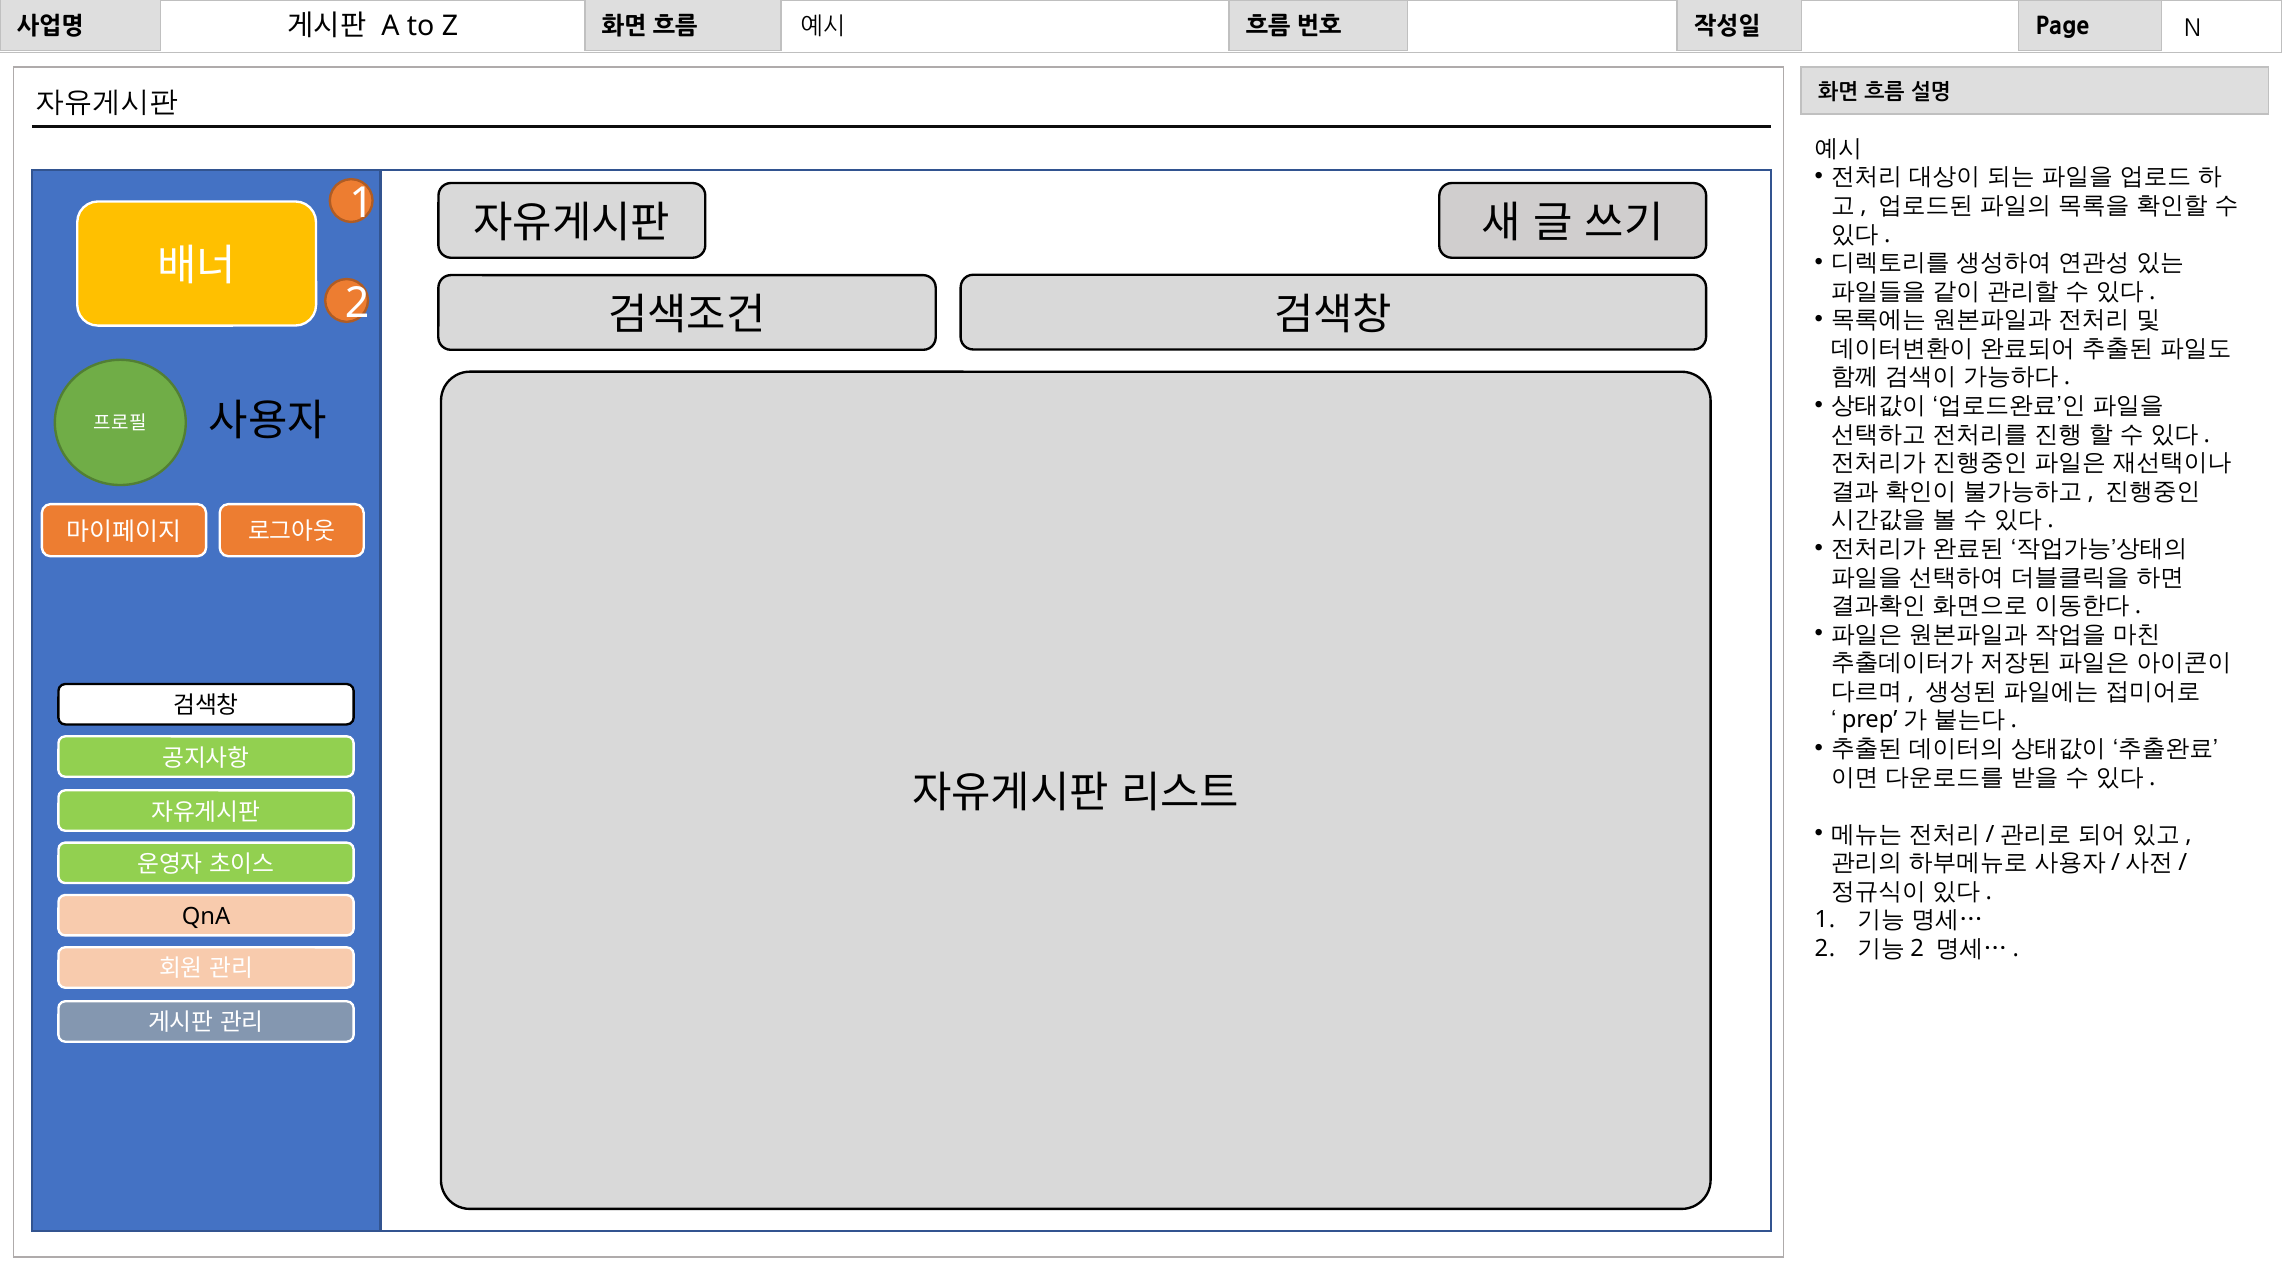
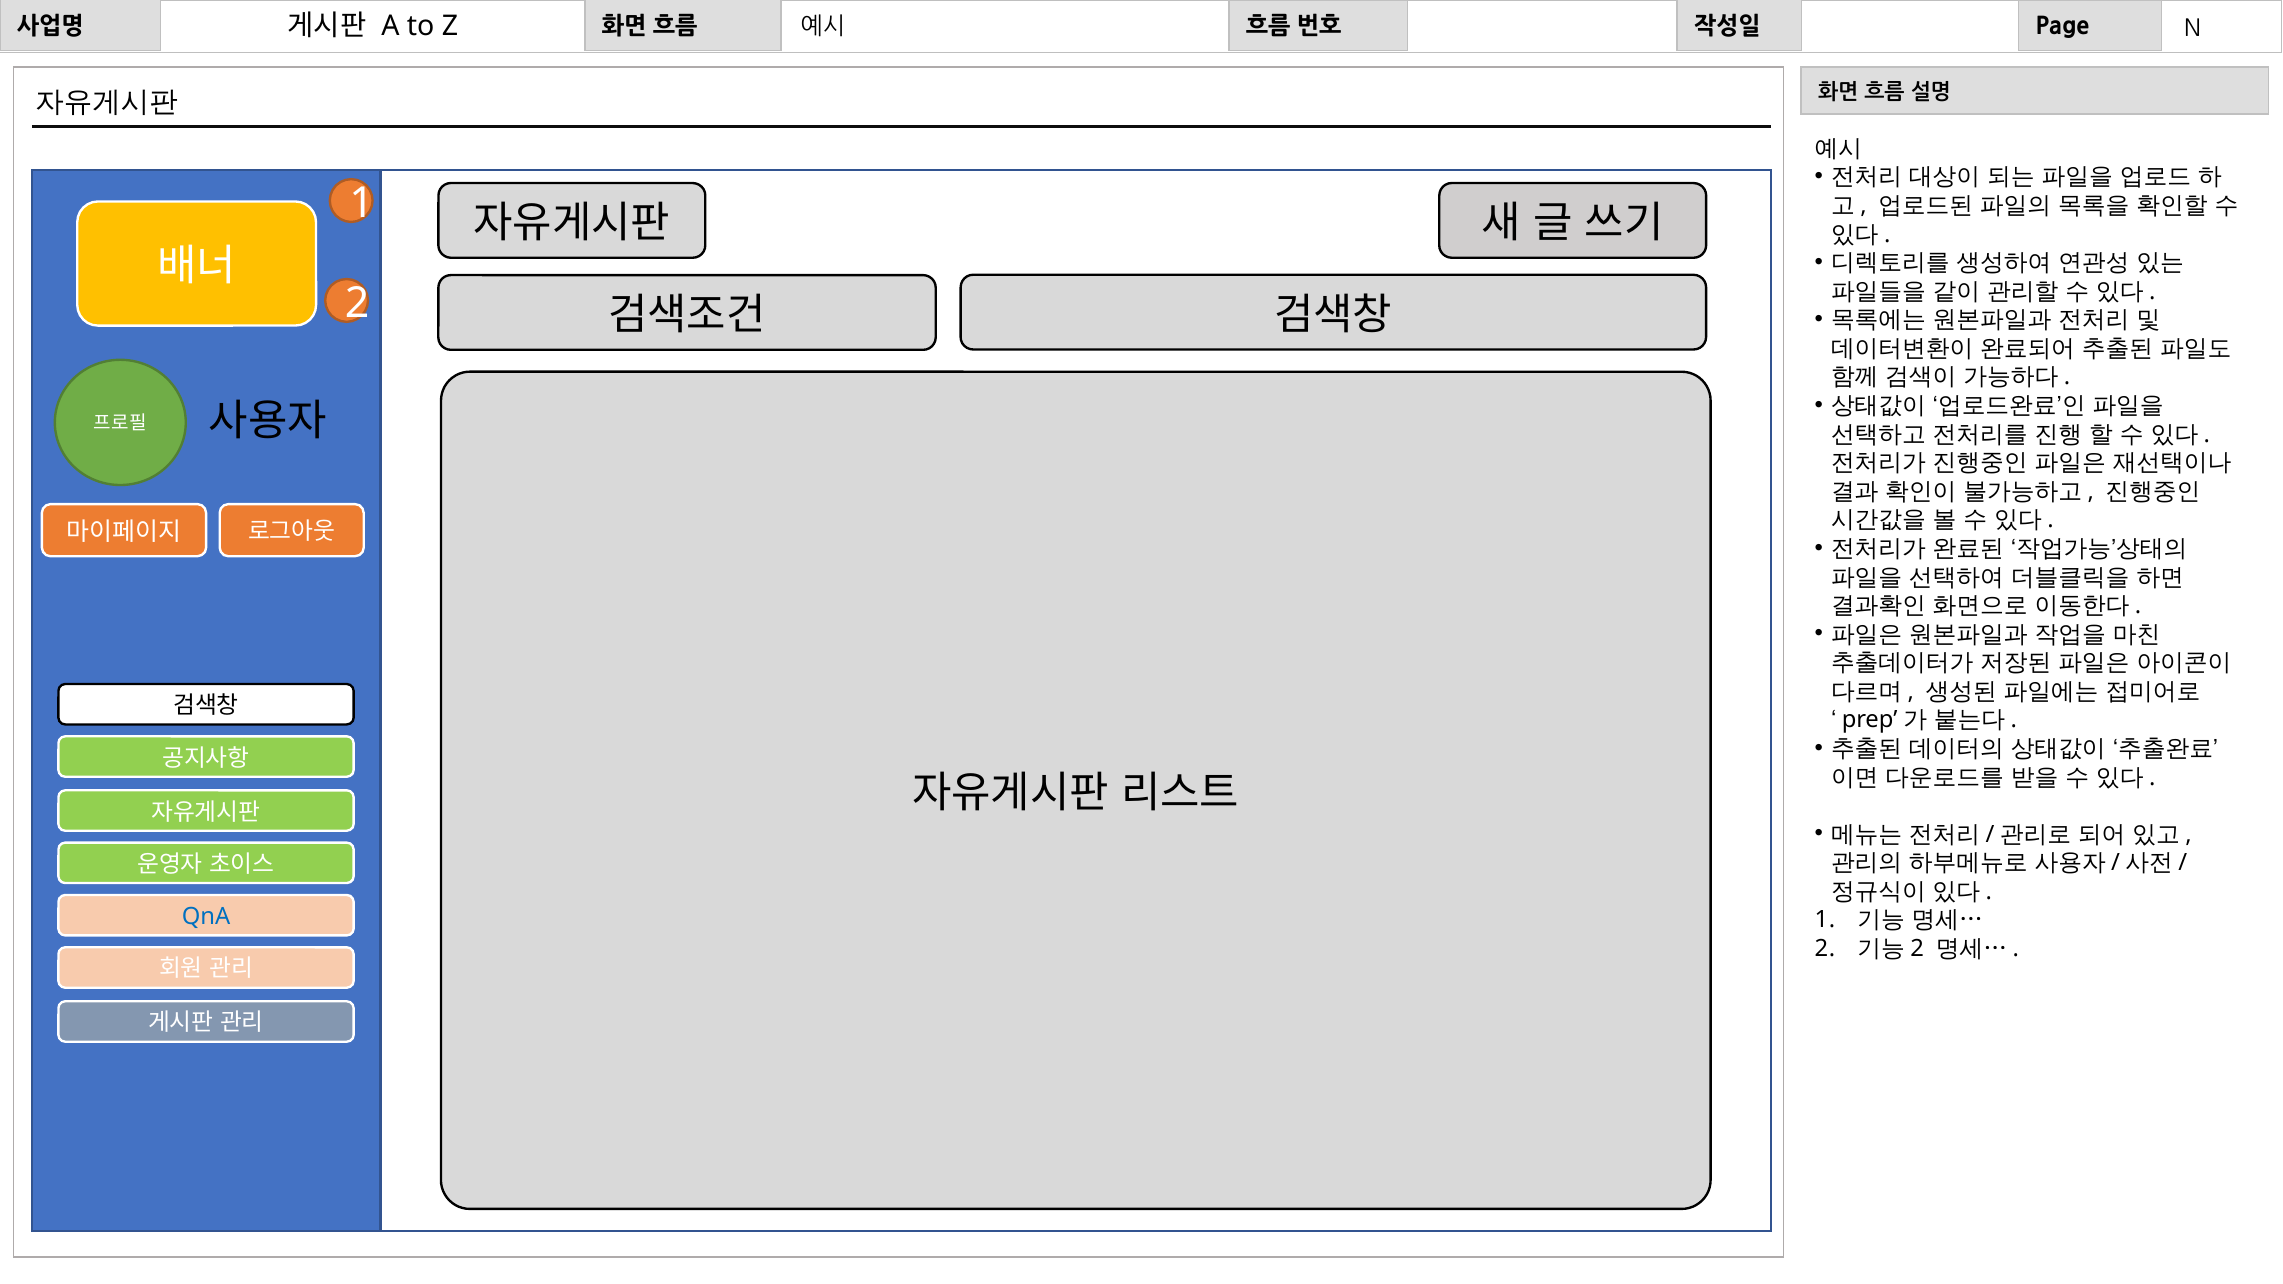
QnA colour: black -> blue (206, 917)
